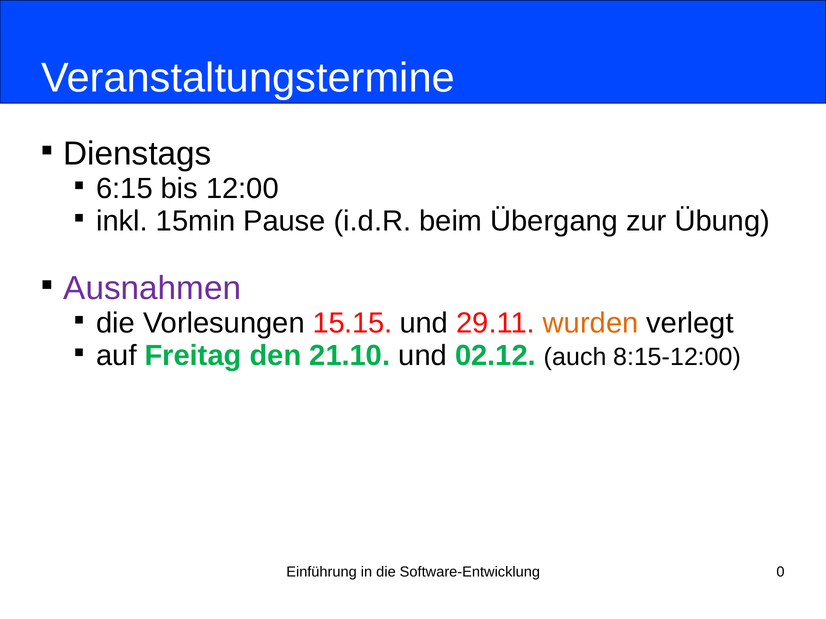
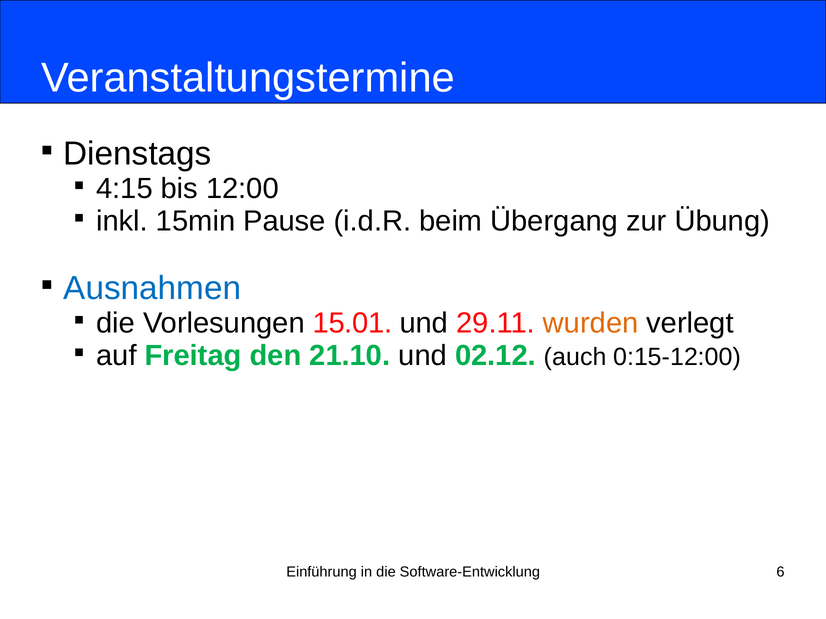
6:15: 6:15 -> 4:15 (125, 189)
Ausnahmen colour: purple -> blue (152, 288)
15.15: 15.15 -> 15.01 (352, 323)
8:15-12:00: 8:15-12:00 -> 0:15-12:00 (677, 357)
0: 0 -> 6 (780, 572)
